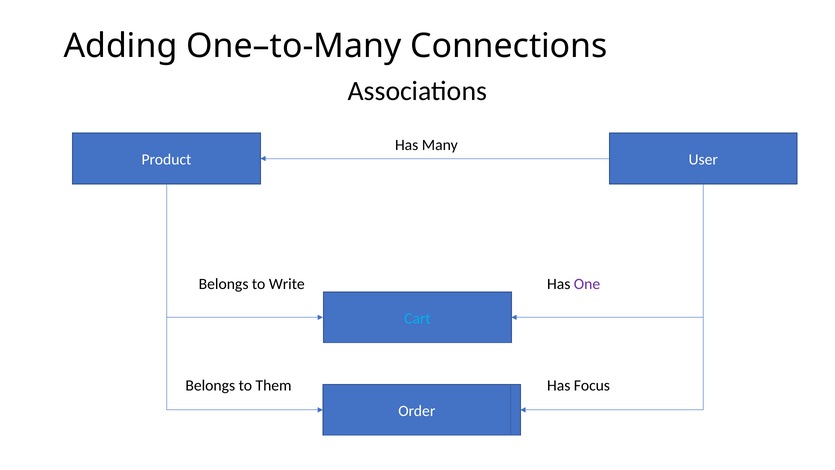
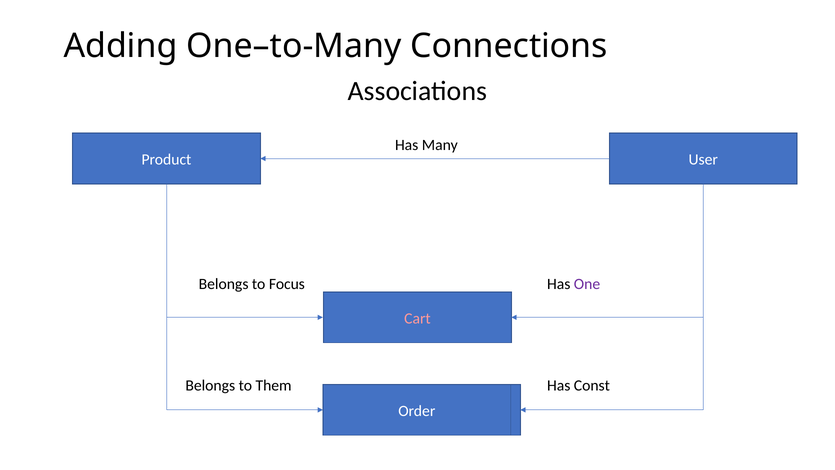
Write: Write -> Focus (287, 284)
Cart colour: light blue -> pink (417, 318)
Focus: Focus -> Const (592, 385)
